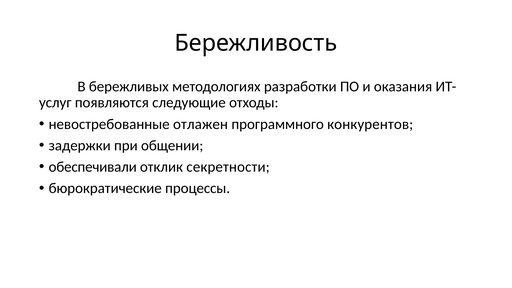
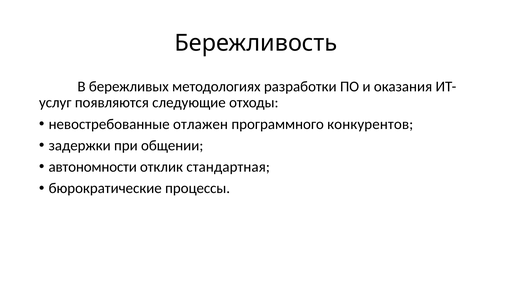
обеспечивали: обеспечивали -> автономности (93, 167)
секретности: секретности -> стандартная (228, 167)
